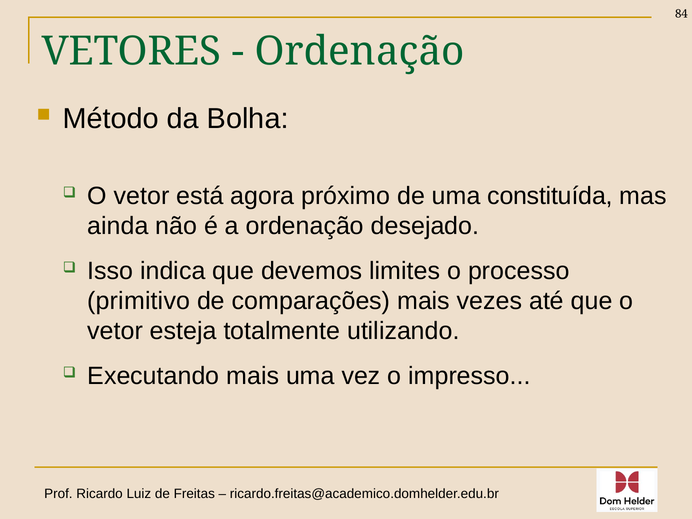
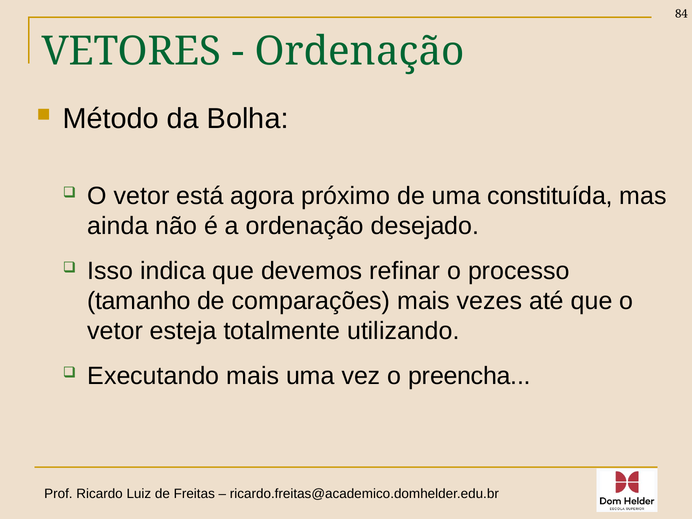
limites: limites -> refinar (405, 271)
primitivo: primitivo -> tamanho (139, 301)
impresso: impresso -> preencha (470, 376)
